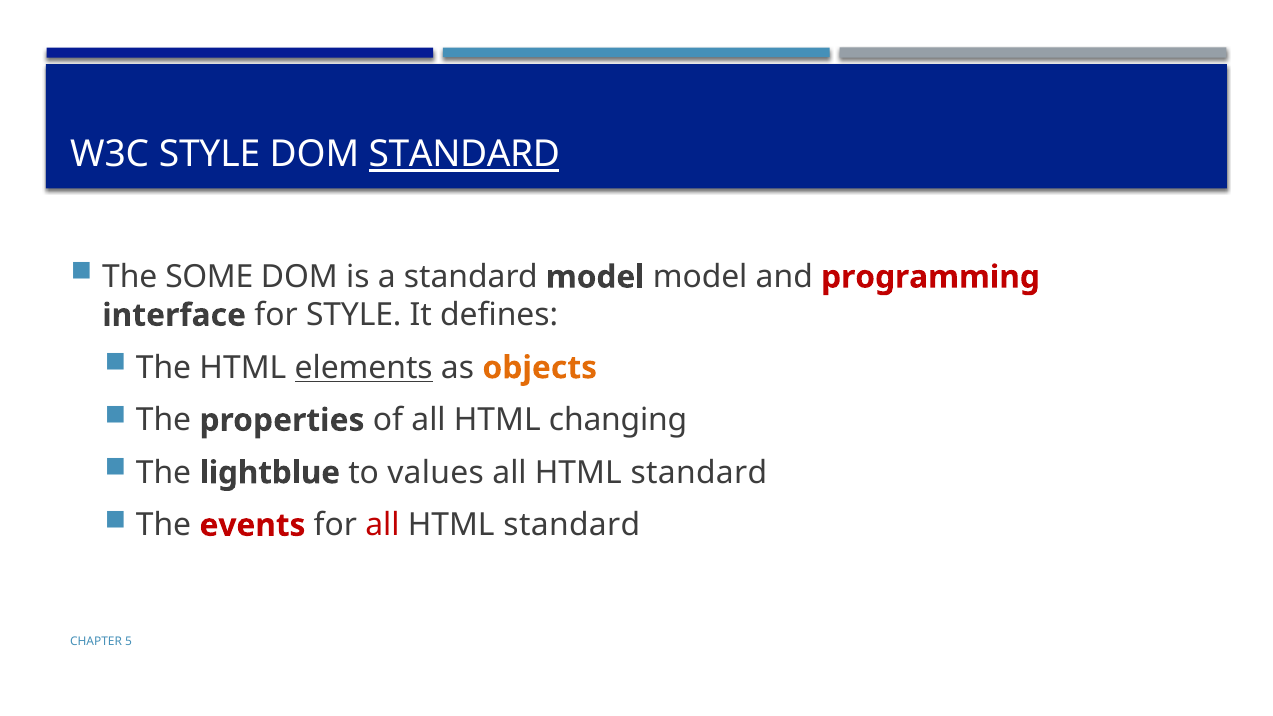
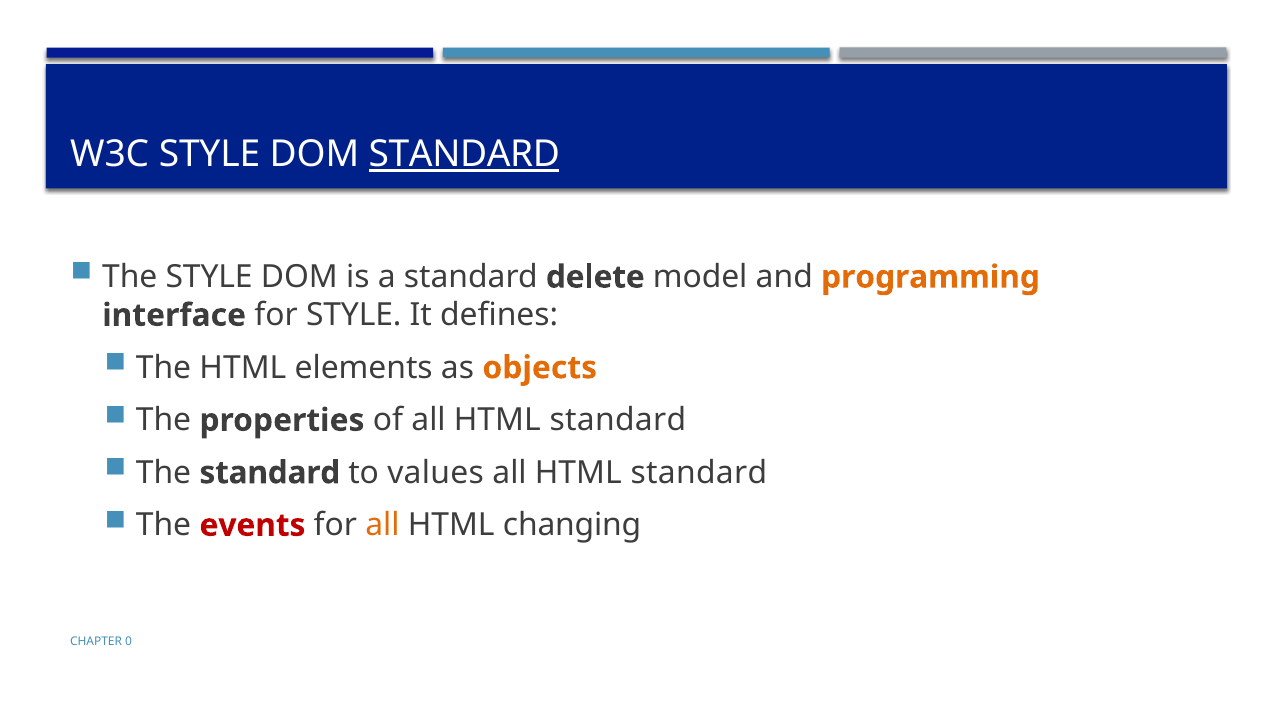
The SOME: SOME -> STYLE (209, 277)
standard model: model -> delete (595, 277)
programming colour: red -> orange (931, 277)
elements underline: present -> none (364, 368)
of all HTML changing: changing -> standard (618, 420)
The lightblue: lightblue -> standard (270, 473)
all colour: red -> orange (382, 525)
standard: standard -> changing (572, 525)
5: 5 -> 0 (129, 641)
